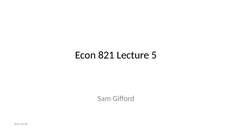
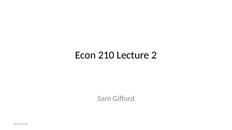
821: 821 -> 210 (106, 55)
5: 5 -> 2 (154, 55)
